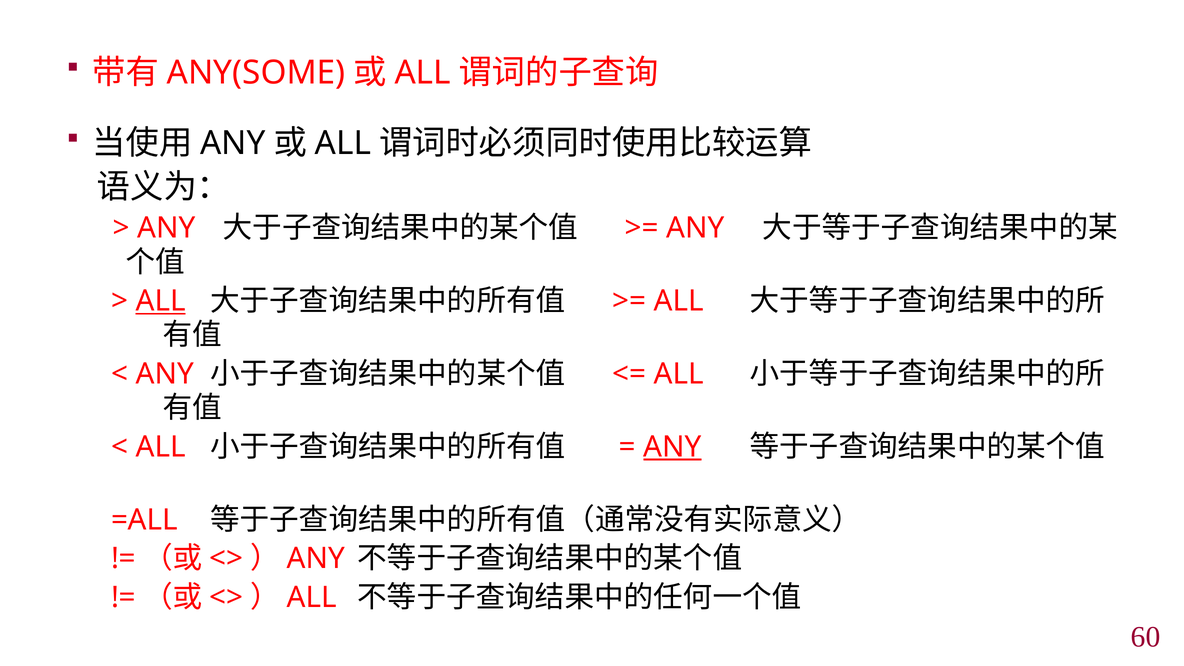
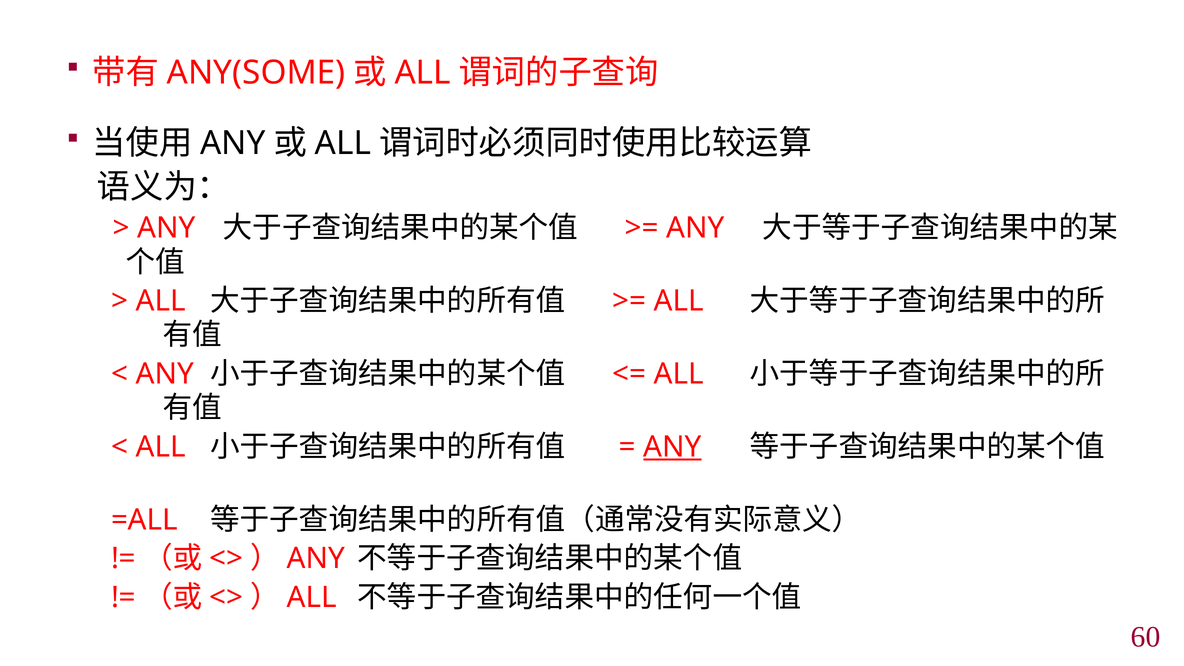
ALL underline: present -> none (161, 301)
